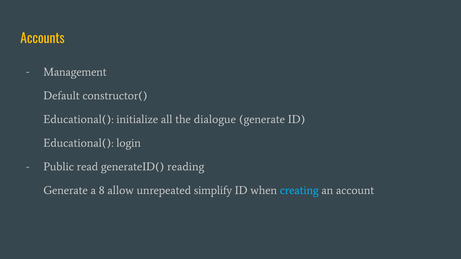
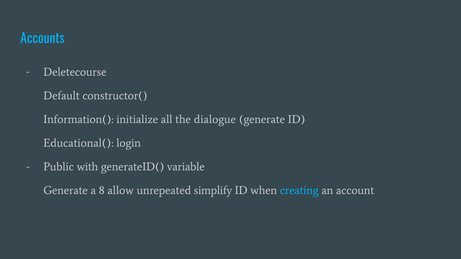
Accounts colour: yellow -> light blue (42, 39)
Management: Management -> Deletecourse (75, 72)
Educational(: Educational( -> Information( (78, 119)
read: read -> with (87, 167)
reading: reading -> variable (186, 167)
